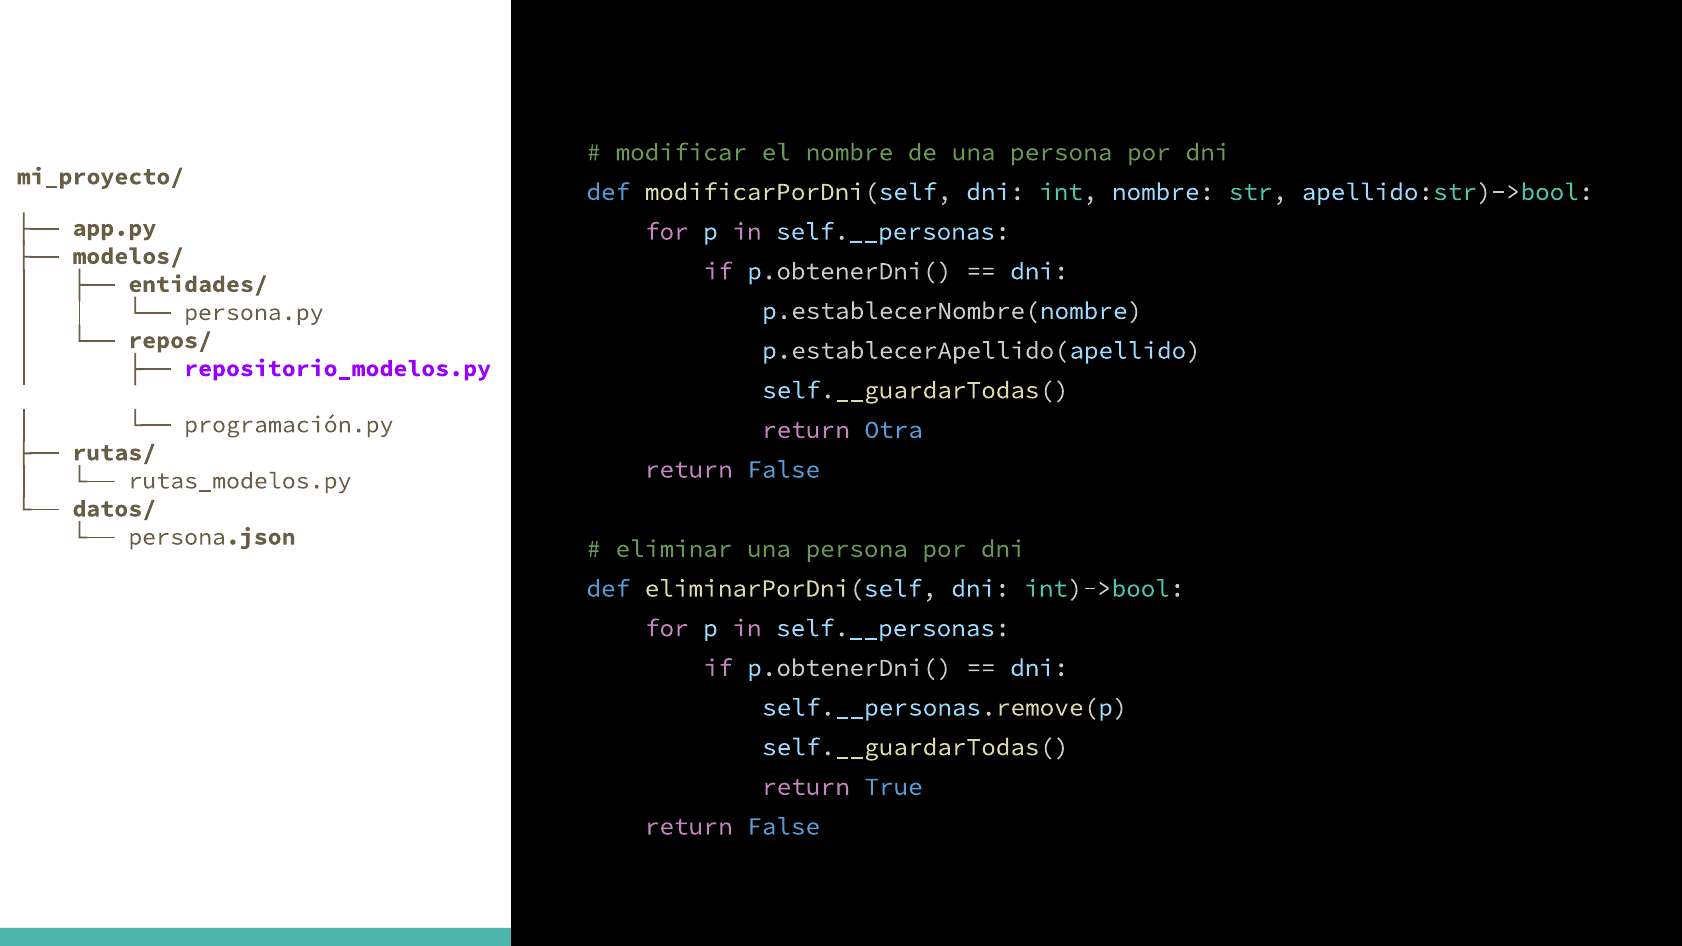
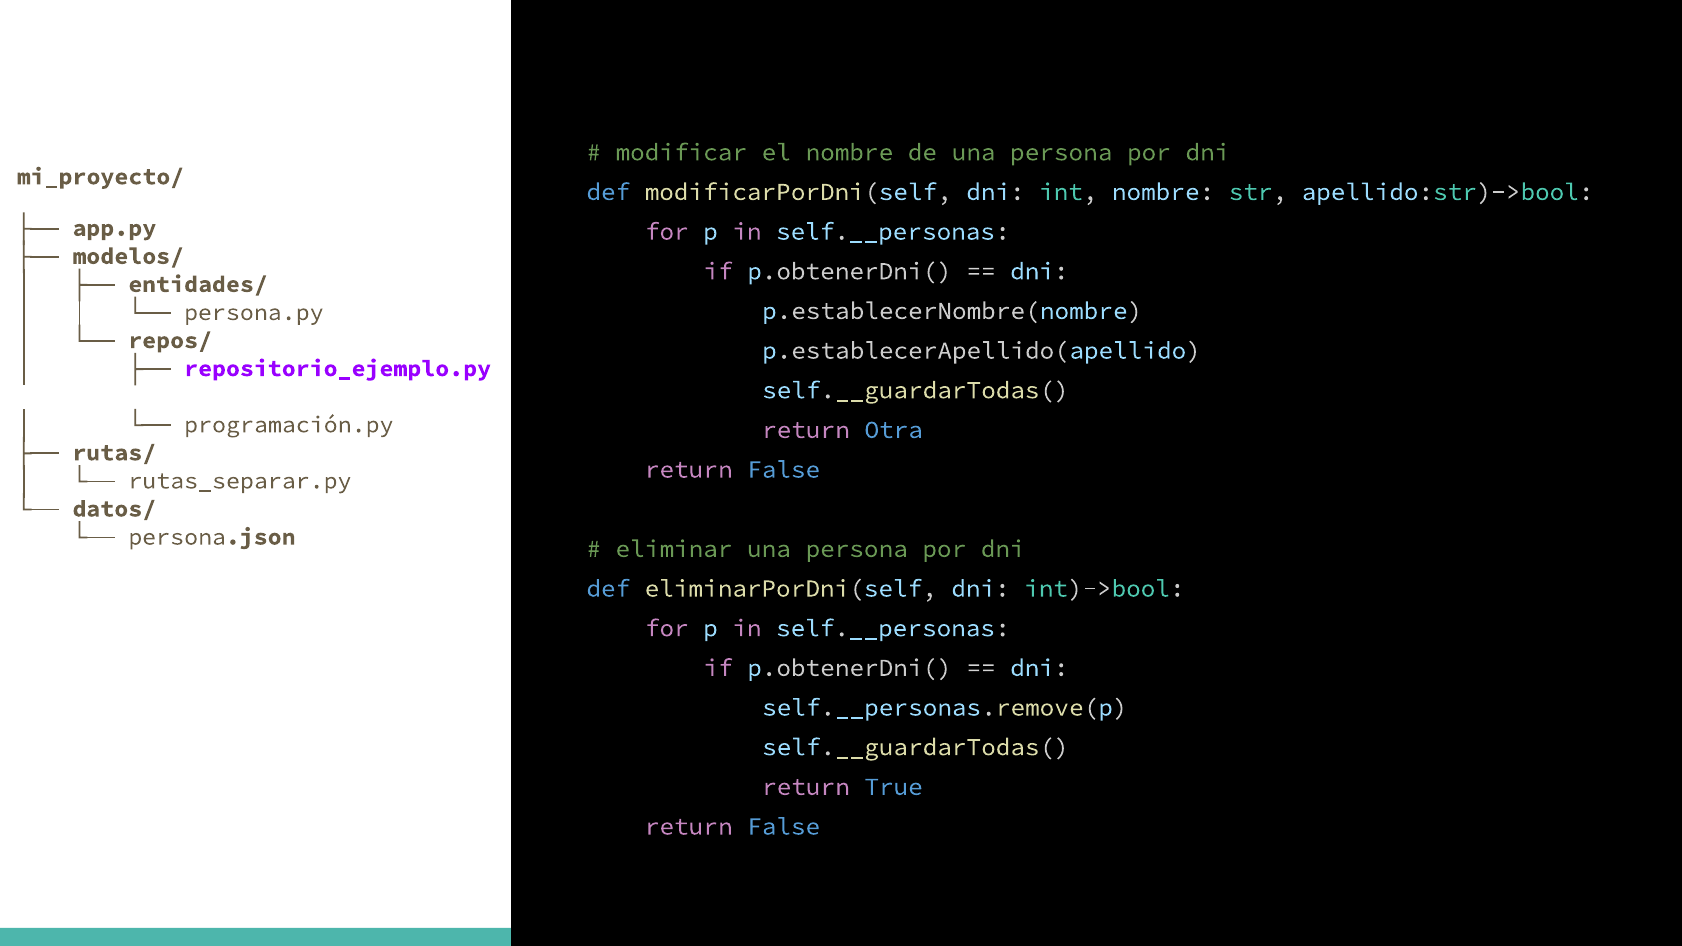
repositorio_modelos.py: repositorio_modelos.py -> repositorio_ejemplo.py (338, 368)
rutas_modelos.py: rutas_modelos.py -> rutas_separar.py (240, 481)
